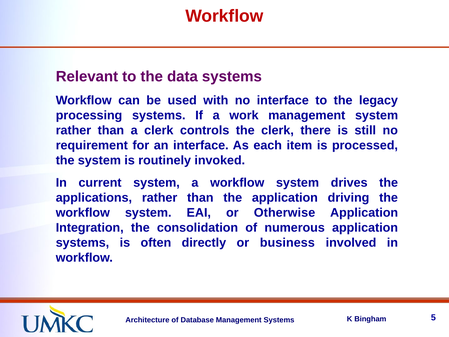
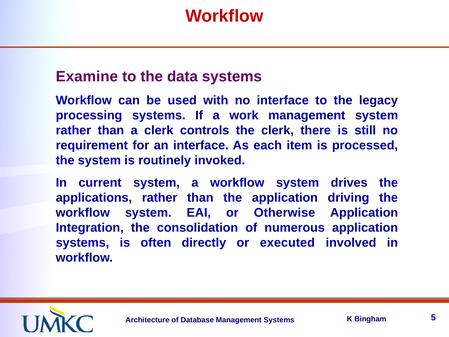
Relevant: Relevant -> Examine (87, 77)
business: business -> executed (287, 243)
